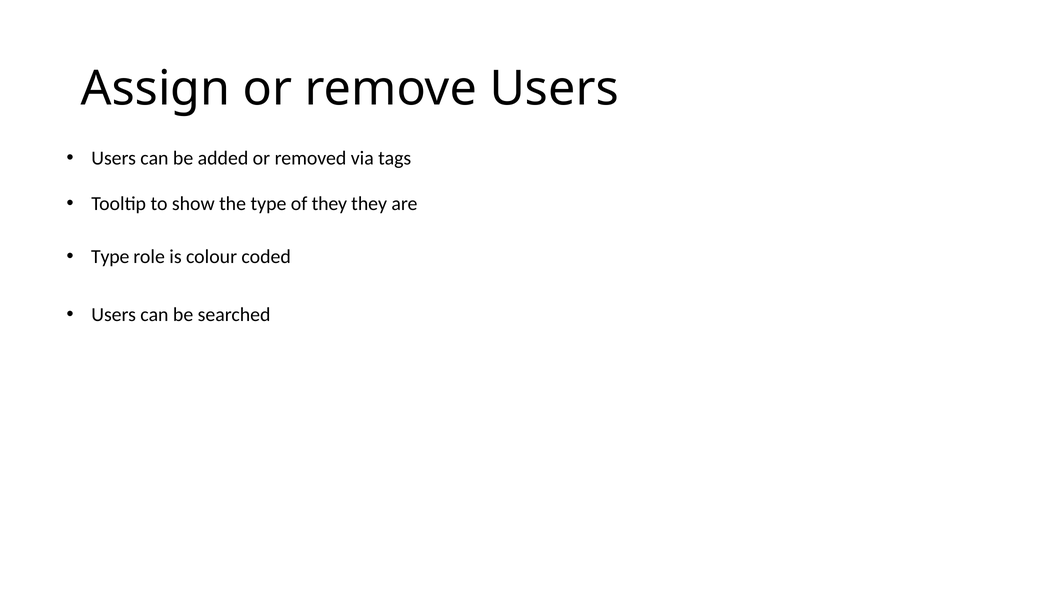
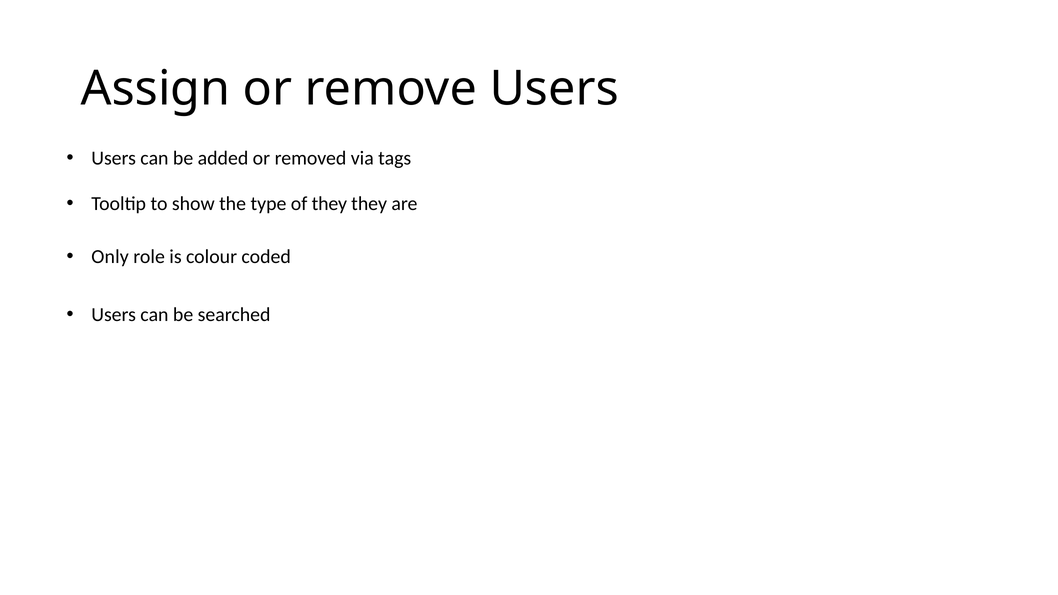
Type: Type -> Only (110, 257)
